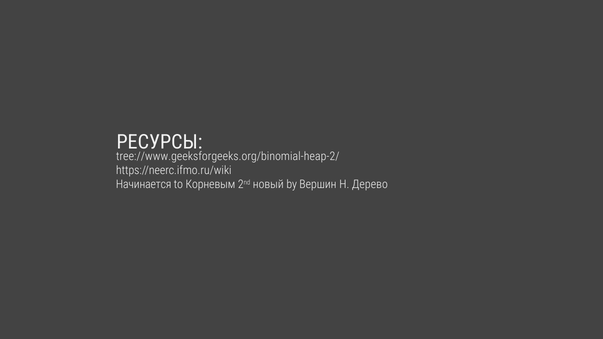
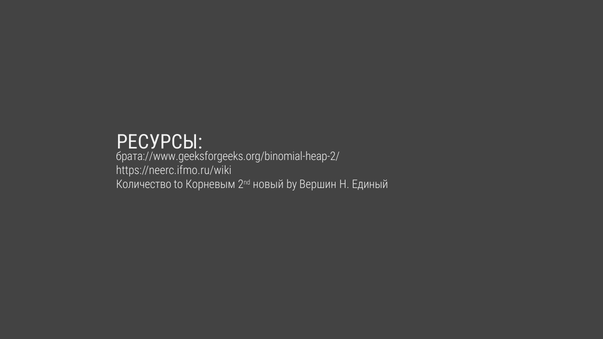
tree://www.geeksforgeeks.org/binomial-heap-2/: tree://www.geeksforgeeks.org/binomial-heap-2/ -> брата://www.geeksforgeeks.org/binomial-heap-2/ (228, 156)
Начинается: Начинается -> Количество (144, 185)
Дерево: Дерево -> Единый (370, 185)
